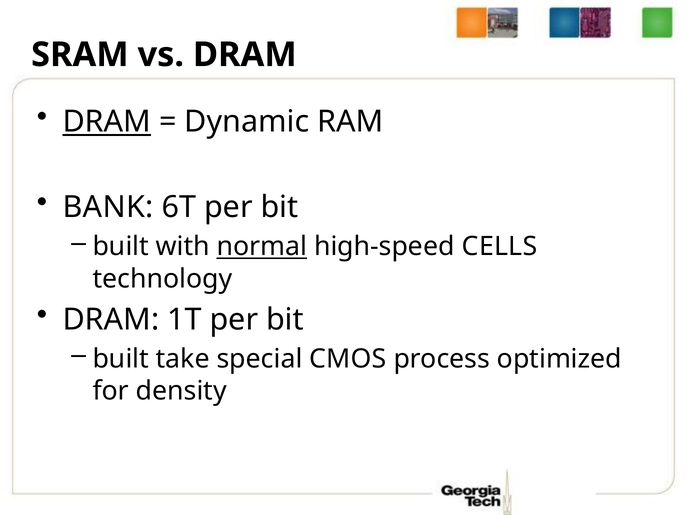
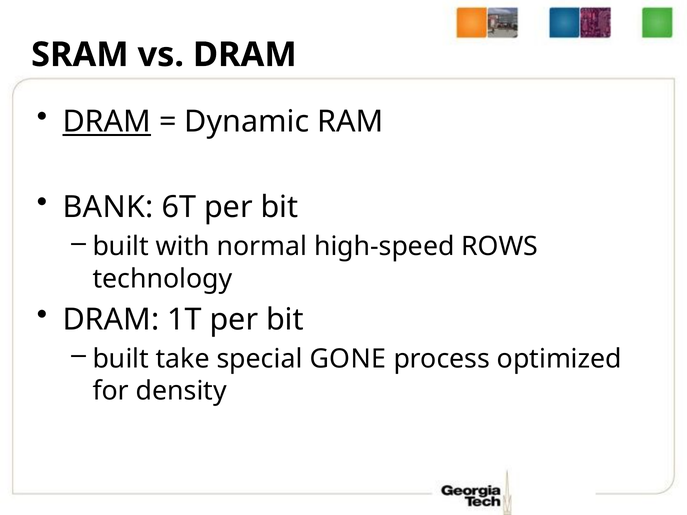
normal underline: present -> none (262, 247)
CELLS: CELLS -> ROWS (500, 247)
CMOS: CMOS -> GONE (348, 359)
